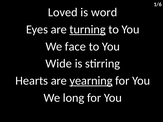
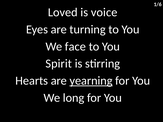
word: word -> voice (104, 12)
turning underline: present -> none (88, 29)
Wide: Wide -> Spirit (59, 64)
